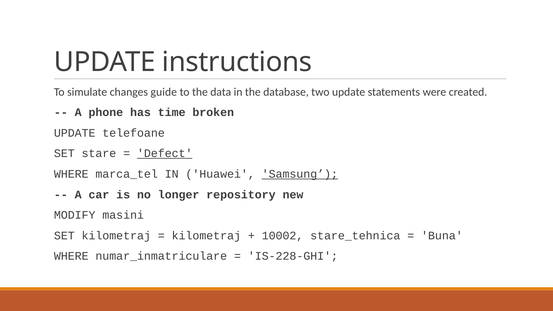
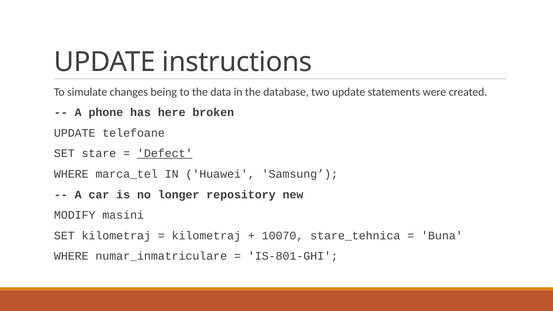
guide: guide -> being (164, 92)
time: time -> here (172, 112)
Samsung underline: present -> none (300, 174)
10002: 10002 -> 10070 (283, 236)
IS-228-GHI: IS-228-GHI -> IS-801-GHI (293, 256)
